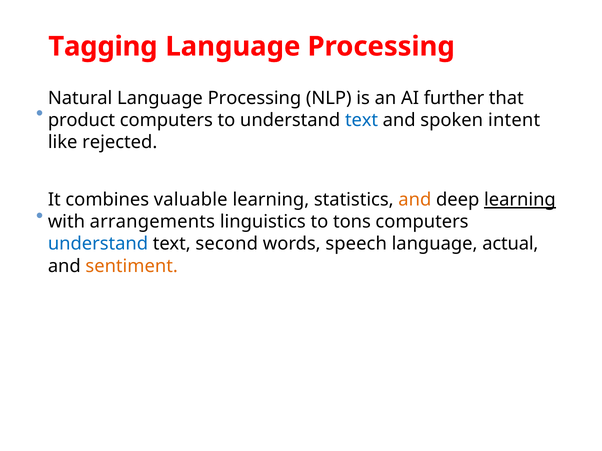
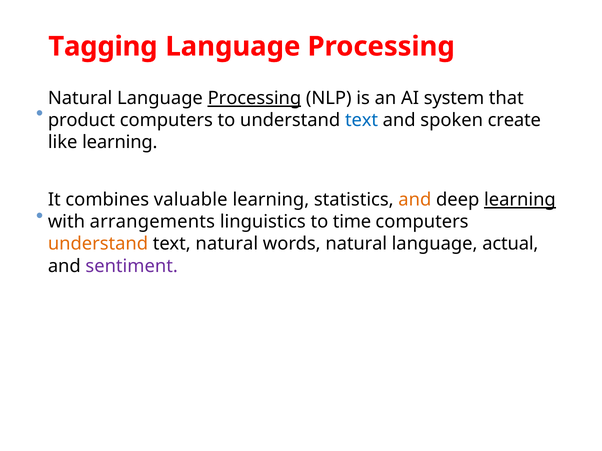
Processing underline: none -> present (254, 98)
further: further -> system (454, 98)
intent: intent -> create (514, 120)
like rejected: rejected -> learning (120, 143)
tons: tons -> time (352, 222)
understand colour: blue -> orange (98, 244)
text second: second -> natural (227, 244)
words speech: speech -> natural (356, 244)
sentiment colour: orange -> purple (132, 266)
